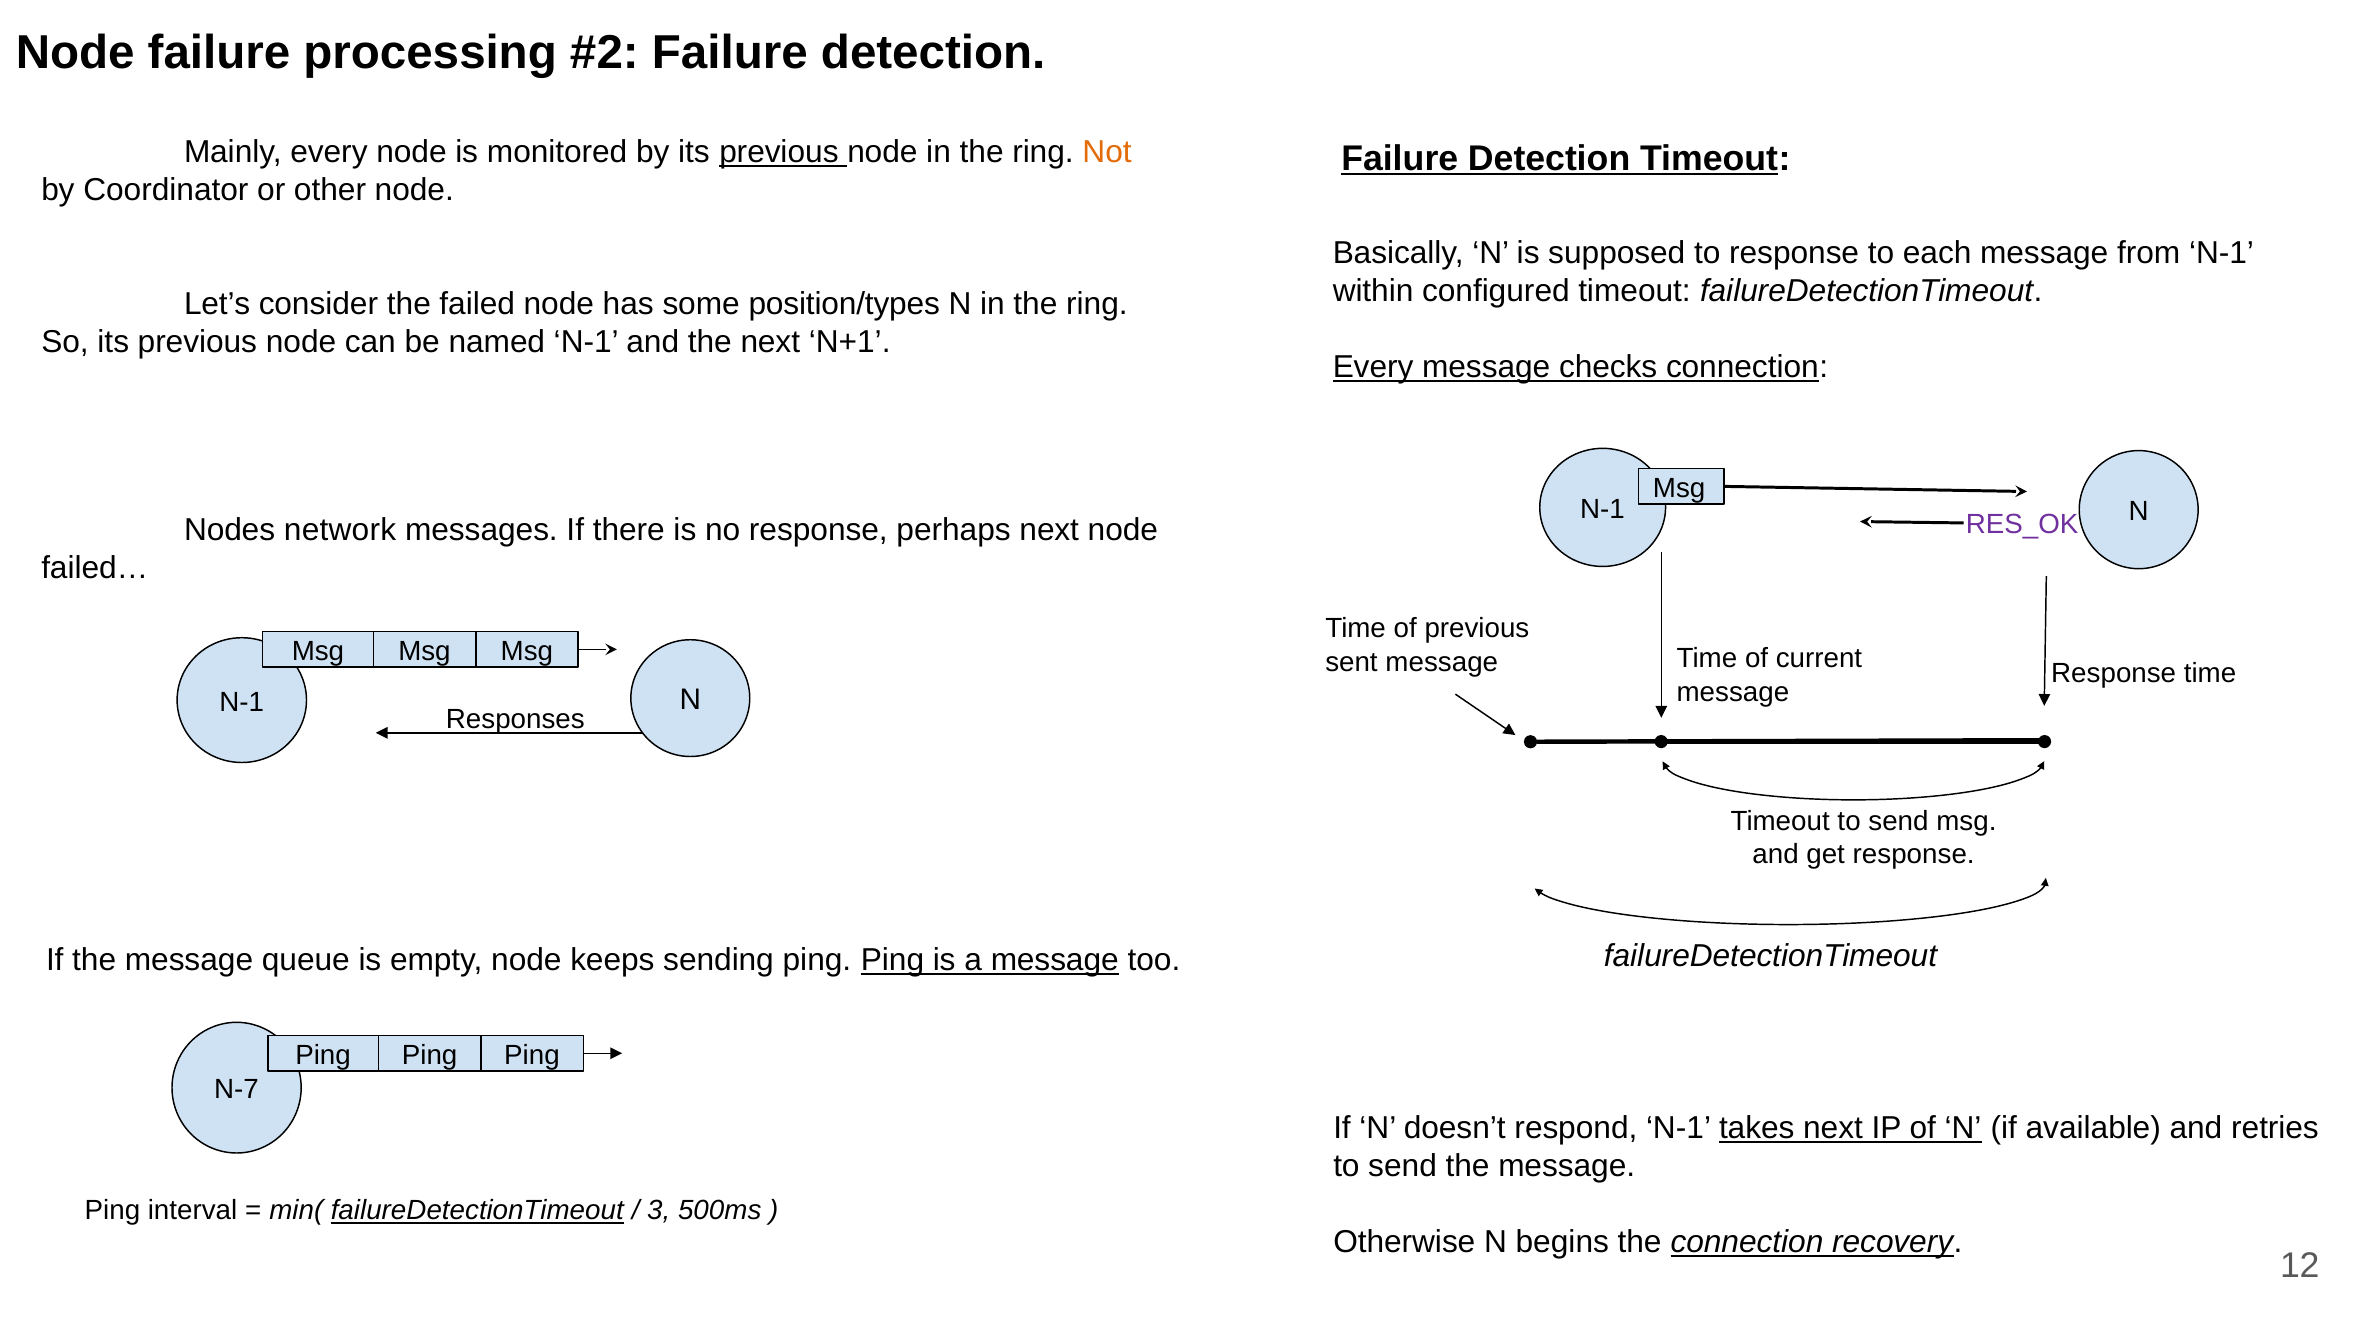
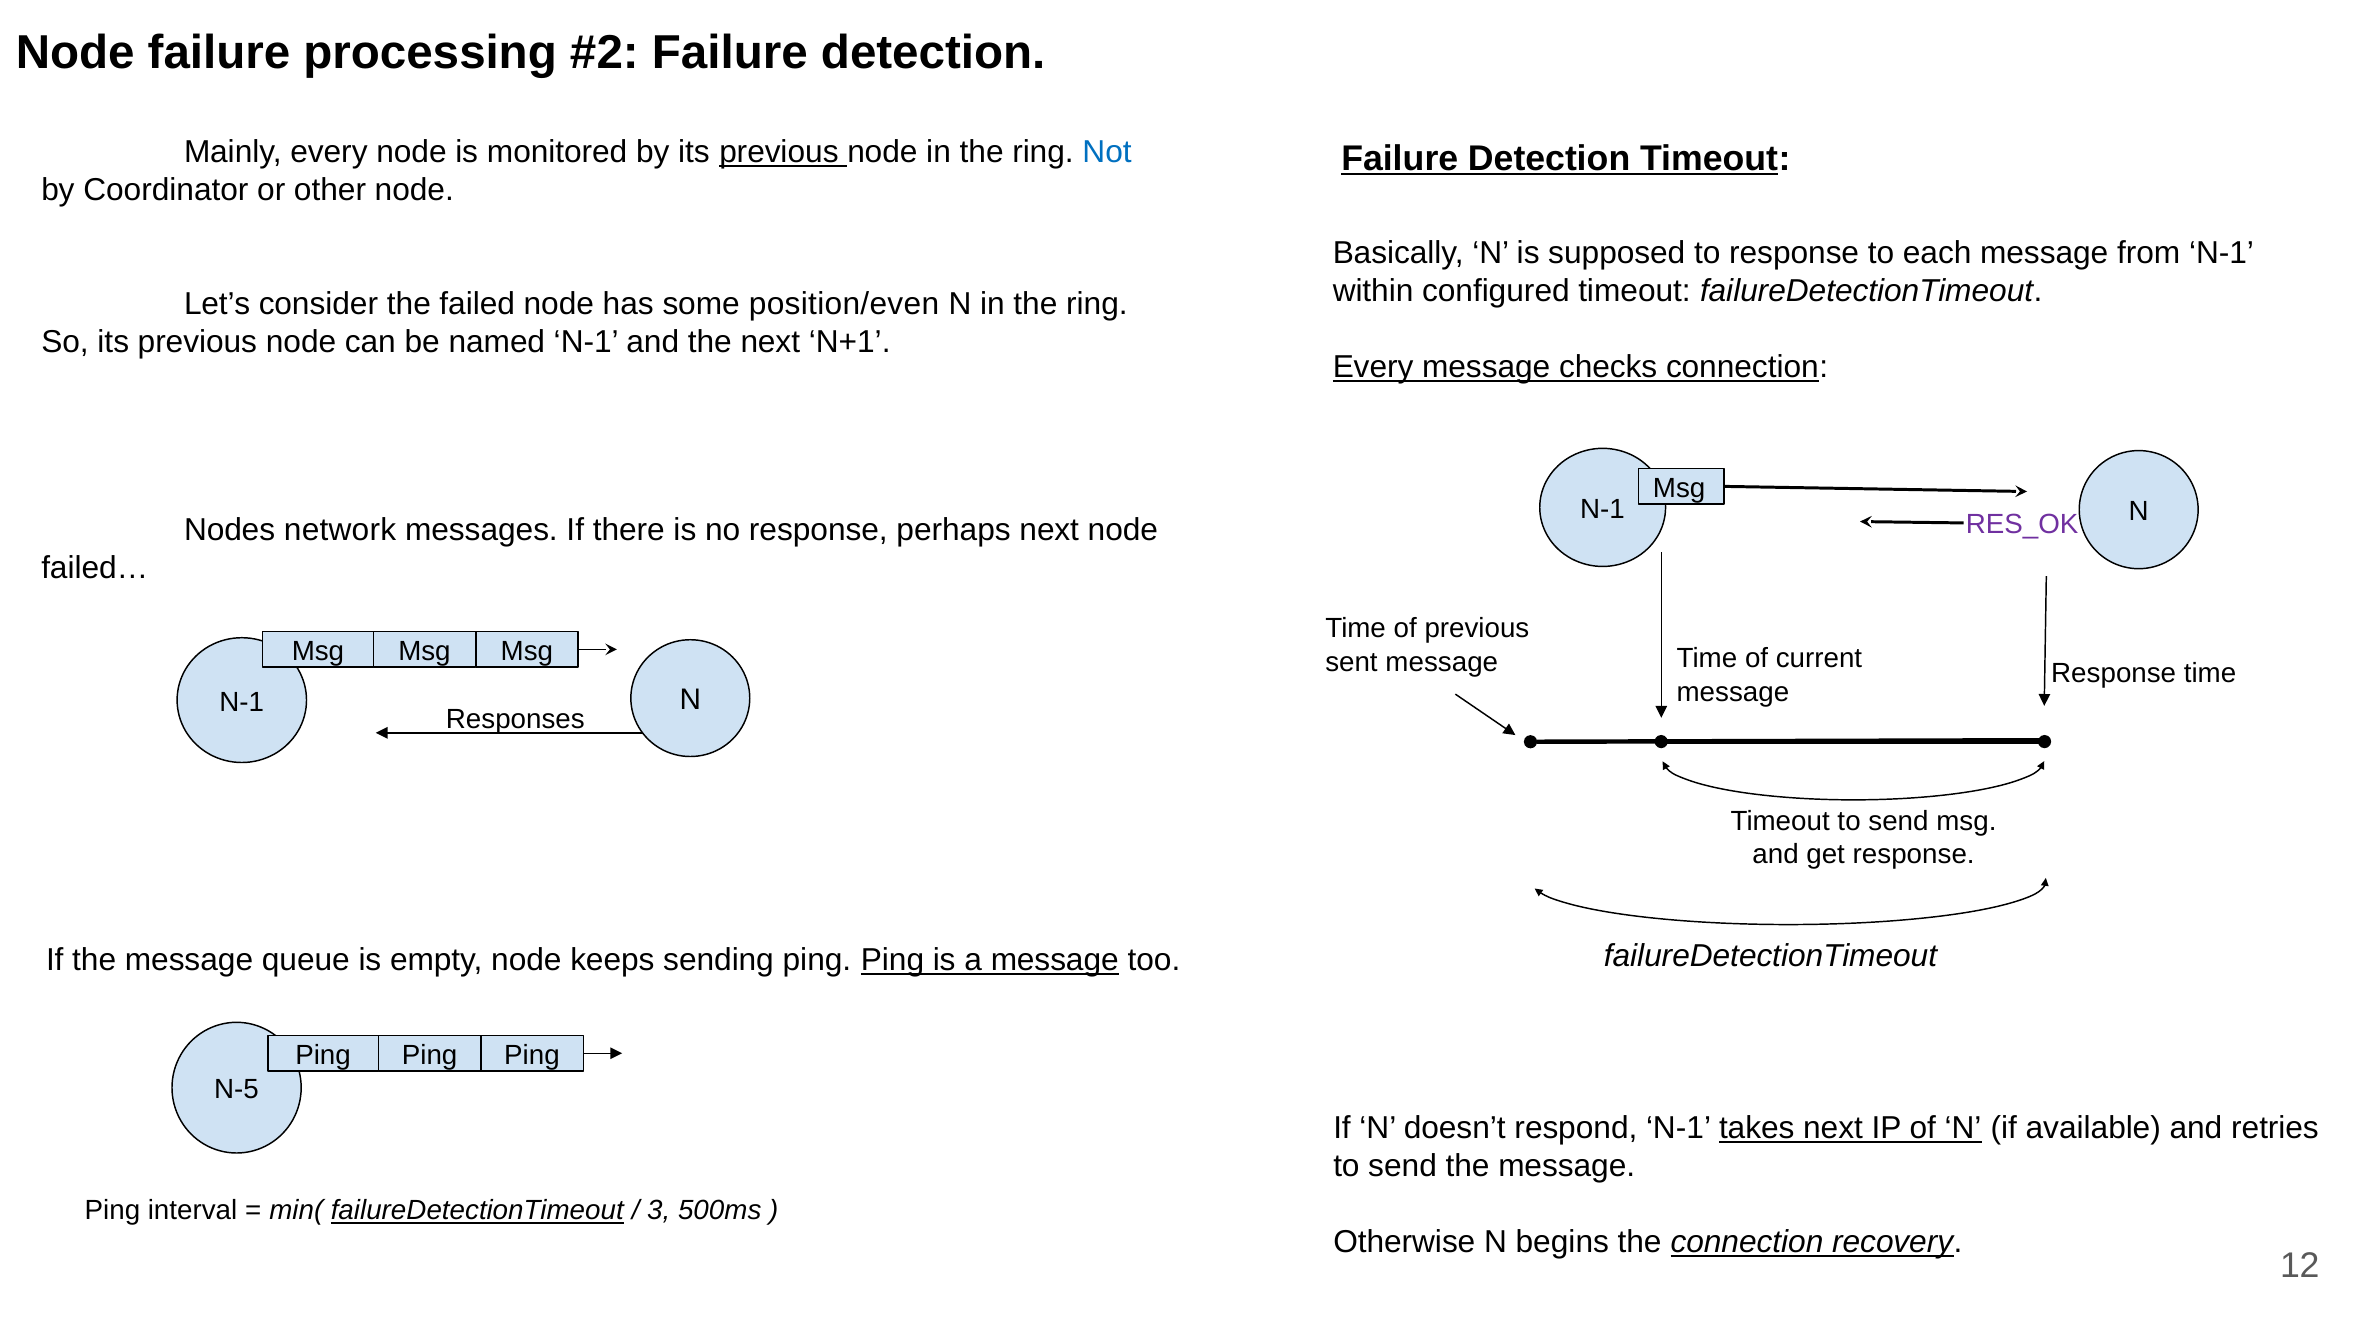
Not colour: orange -> blue (1107, 152)
position/types: position/types -> position/even (844, 304)
N-7: N-7 -> N-5 (236, 1090)
